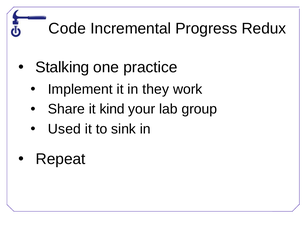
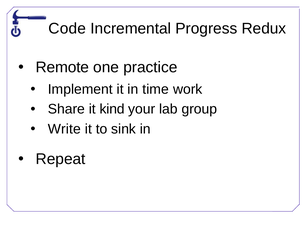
Stalking: Stalking -> Remote (62, 67)
they: they -> time (156, 89)
Used: Used -> Write (64, 129)
